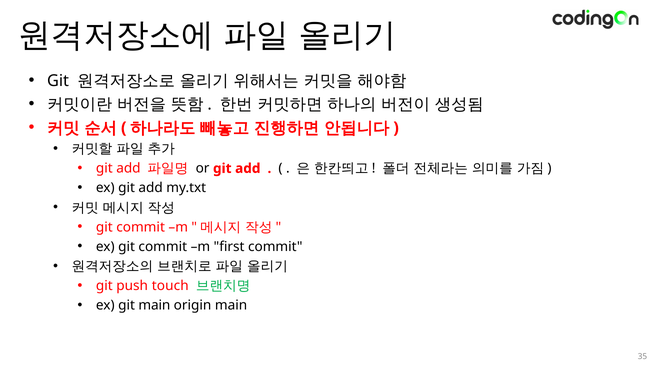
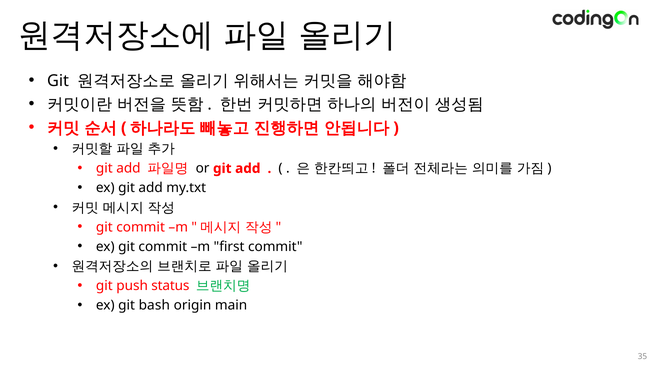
touch: touch -> status (170, 286)
git main: main -> bash (154, 305)
